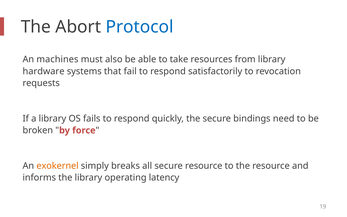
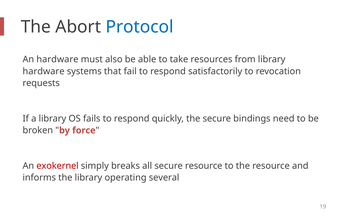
An machines: machines -> hardware (57, 59)
exokernel colour: orange -> red (58, 166)
latency: latency -> several (164, 178)
